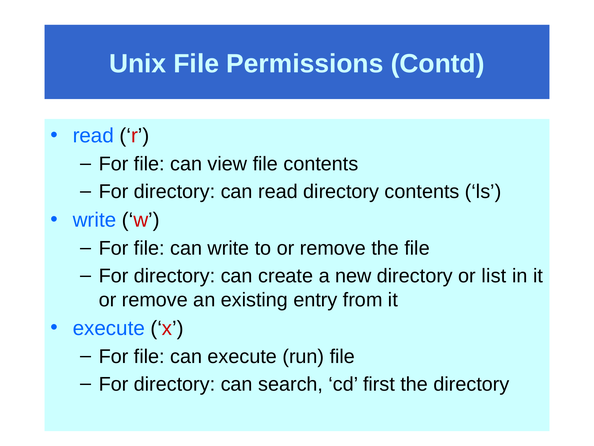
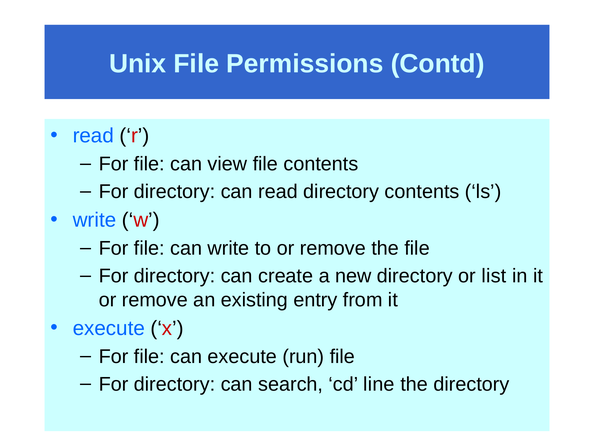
first: first -> line (379, 384)
